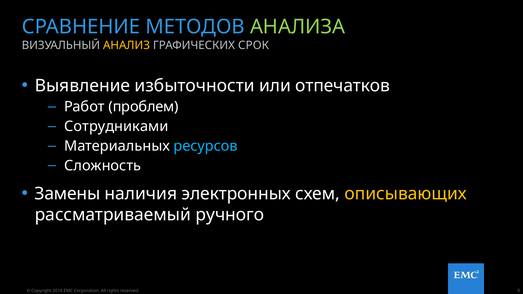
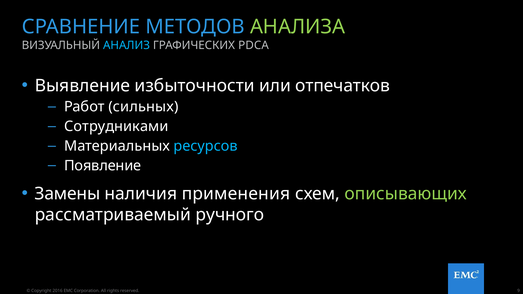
АНАЛИЗ colour: yellow -> light blue (126, 45)
СРОК: СРОК -> PDCA (254, 45)
проблем: проблем -> сильных (143, 107)
Сложность: Сложность -> Появление (103, 166)
электронных: электронных -> применения (236, 194)
описывающих colour: yellow -> light green (406, 194)
